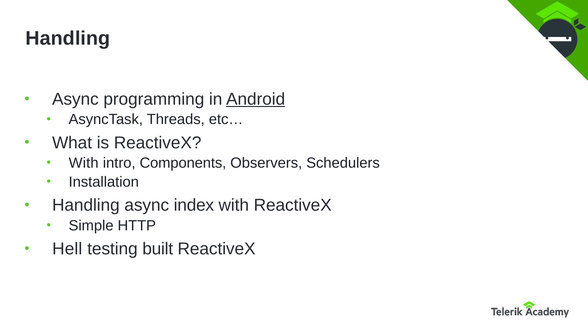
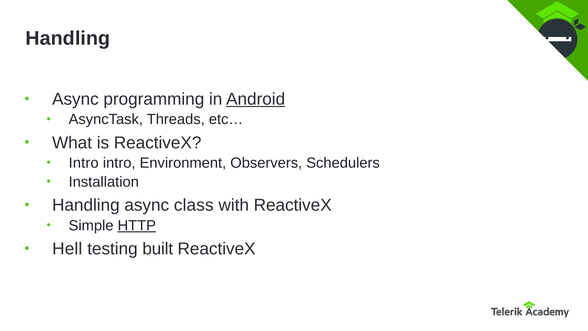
With: With -> Intro (84, 163)
Components: Components -> Environment (183, 163)
index: index -> class (194, 205)
HTTP underline: none -> present (137, 225)
